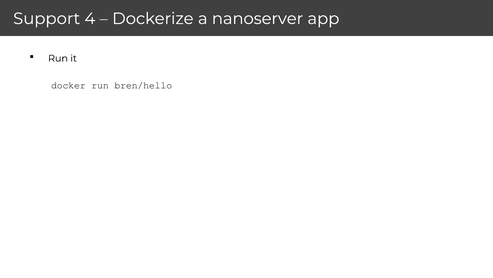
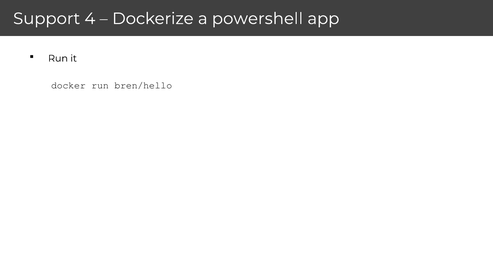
nanoserver: nanoserver -> powershell (257, 19)
